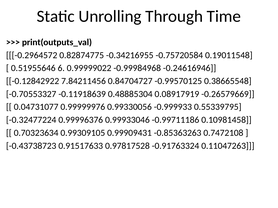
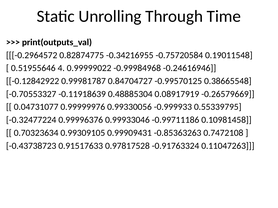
6: 6 -> 4 (61, 68)
7.84211456: 7.84211456 -> 0.99981787 (84, 81)
